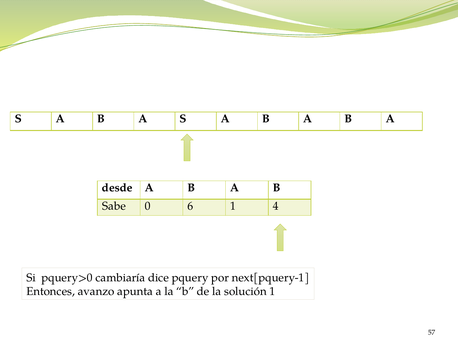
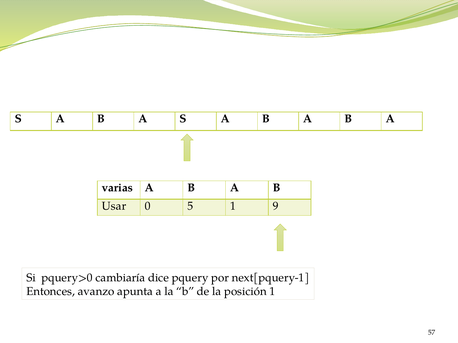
desde: desde -> varias (117, 188)
Sabe: Sabe -> Usar (114, 206)
6: 6 -> 5 (190, 206)
4: 4 -> 9 (276, 206)
solución: solución -> posición (245, 292)
